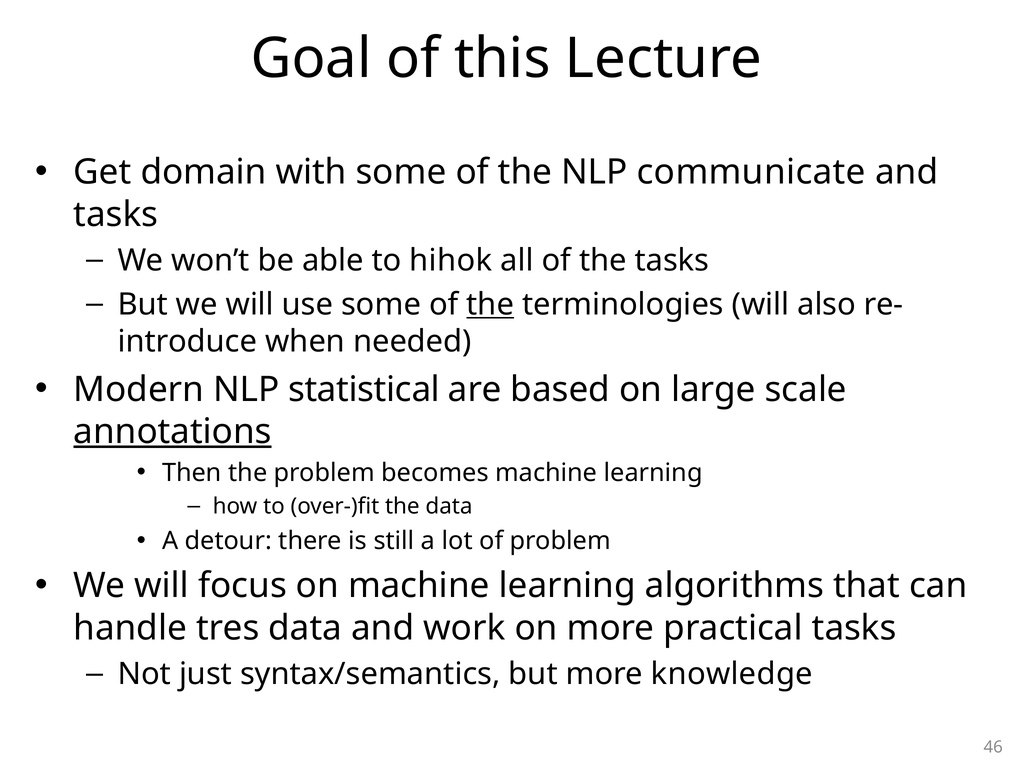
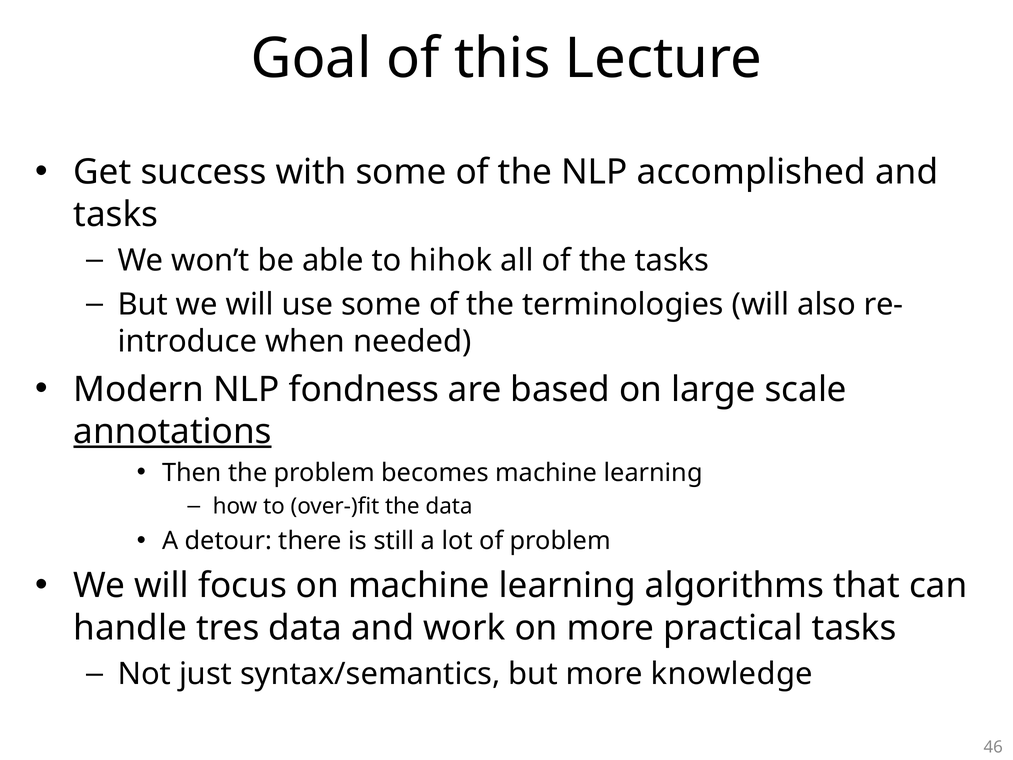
domain: domain -> success (204, 172)
communicate: communicate -> accomplished (751, 172)
the underline: present -> none (490, 304)
statistical: statistical -> fondness (364, 389)
